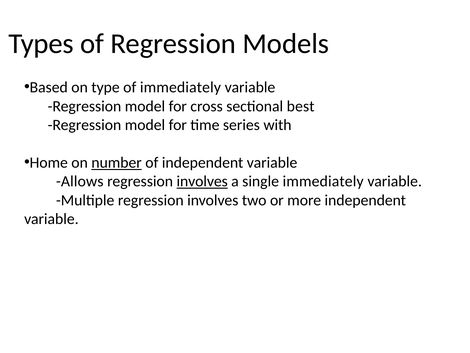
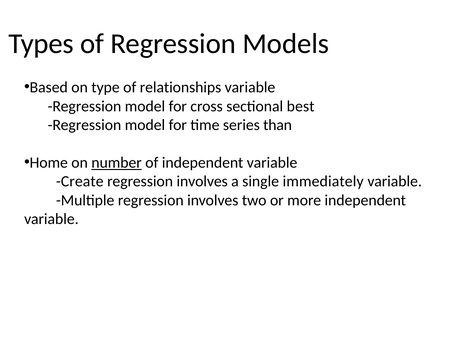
of immediately: immediately -> relationships (181, 87)
with: with -> than (278, 125)
Allows: Allows -> Create (80, 181)
involves underline: present -> none (202, 181)
